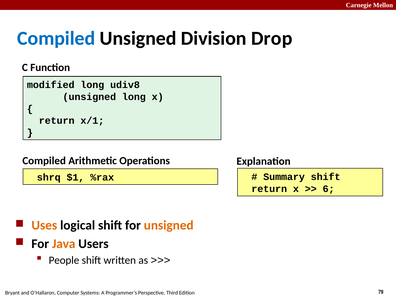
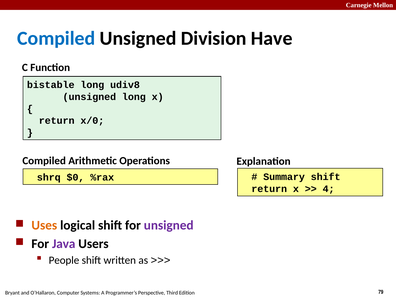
Drop: Drop -> Have (272, 38)
modified: modified -> bistable (51, 85)
x/1: x/1 -> x/0 (92, 121)
$1: $1 -> $0 (75, 177)
6: 6 -> 4 (329, 189)
unsigned colour: orange -> purple (169, 225)
Java colour: orange -> purple (64, 244)
